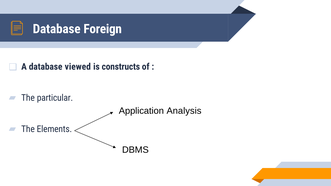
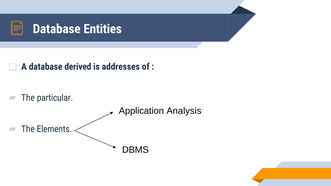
Foreign: Foreign -> Entities (103, 29)
viewed: viewed -> derived (78, 67)
constructs: constructs -> addresses (121, 67)
